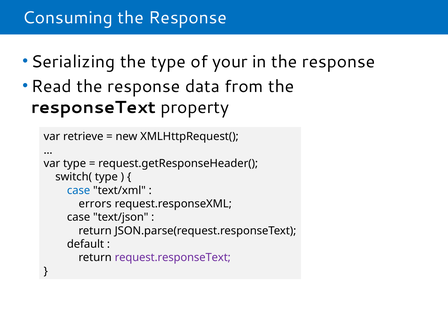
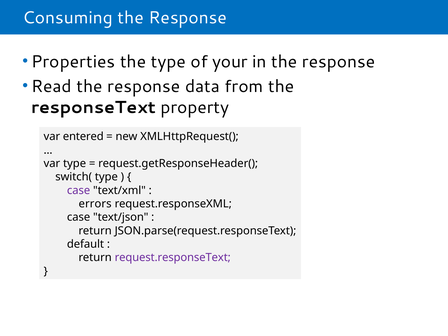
Serializing: Serializing -> Properties (73, 62)
retrieve: retrieve -> entered (83, 137)
case colour: blue -> purple (79, 190)
